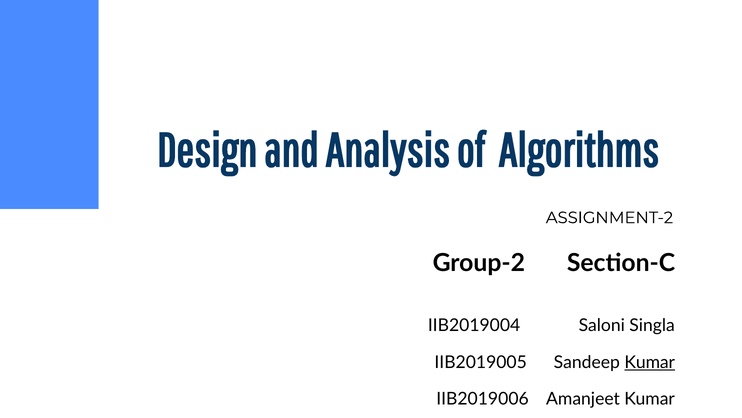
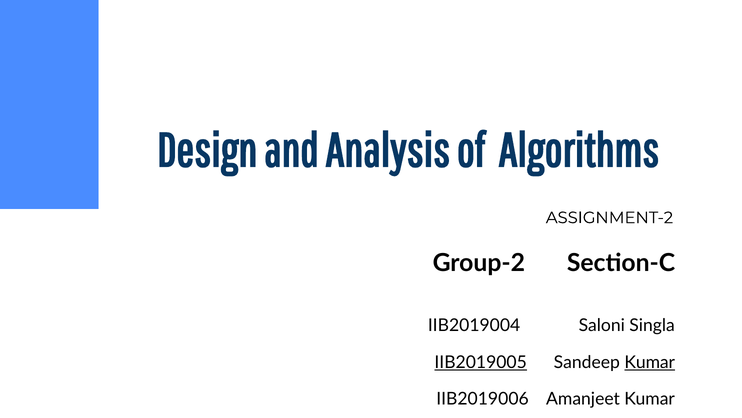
IIB2019005 underline: none -> present (481, 362)
